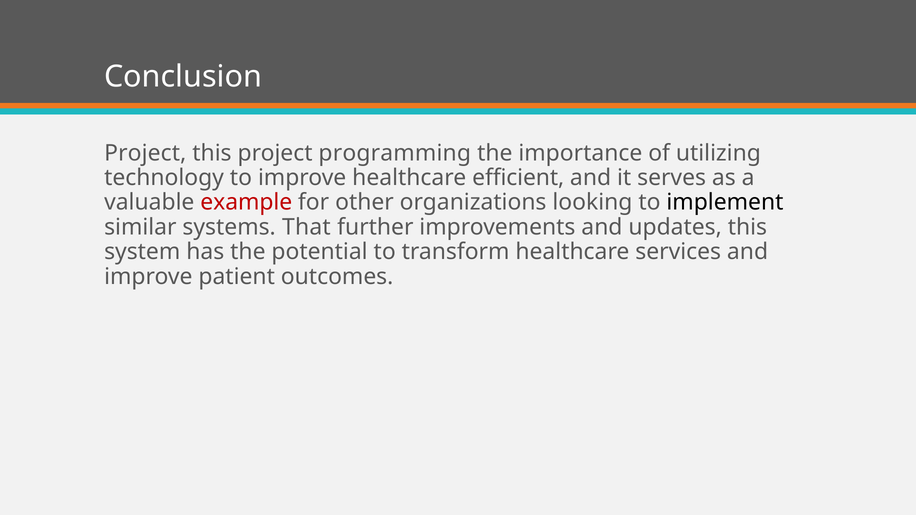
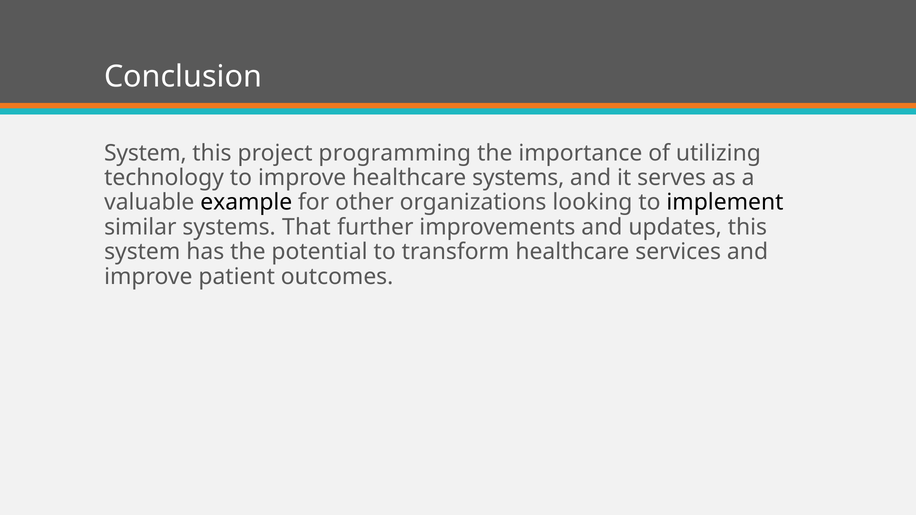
Project: Project -> System (145, 153)
healthcare efficient: efficient -> systems (518, 178)
example colour: red -> black (246, 203)
